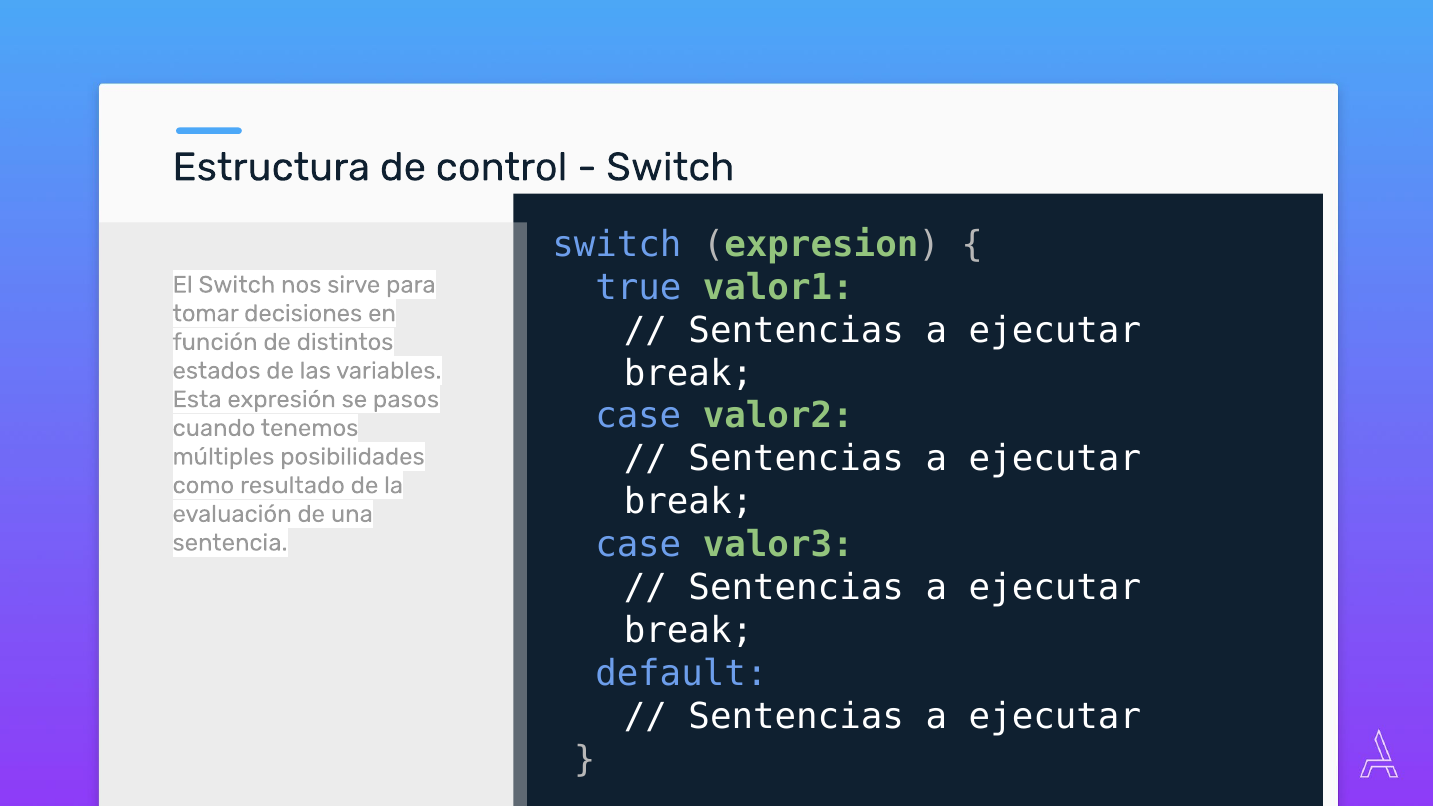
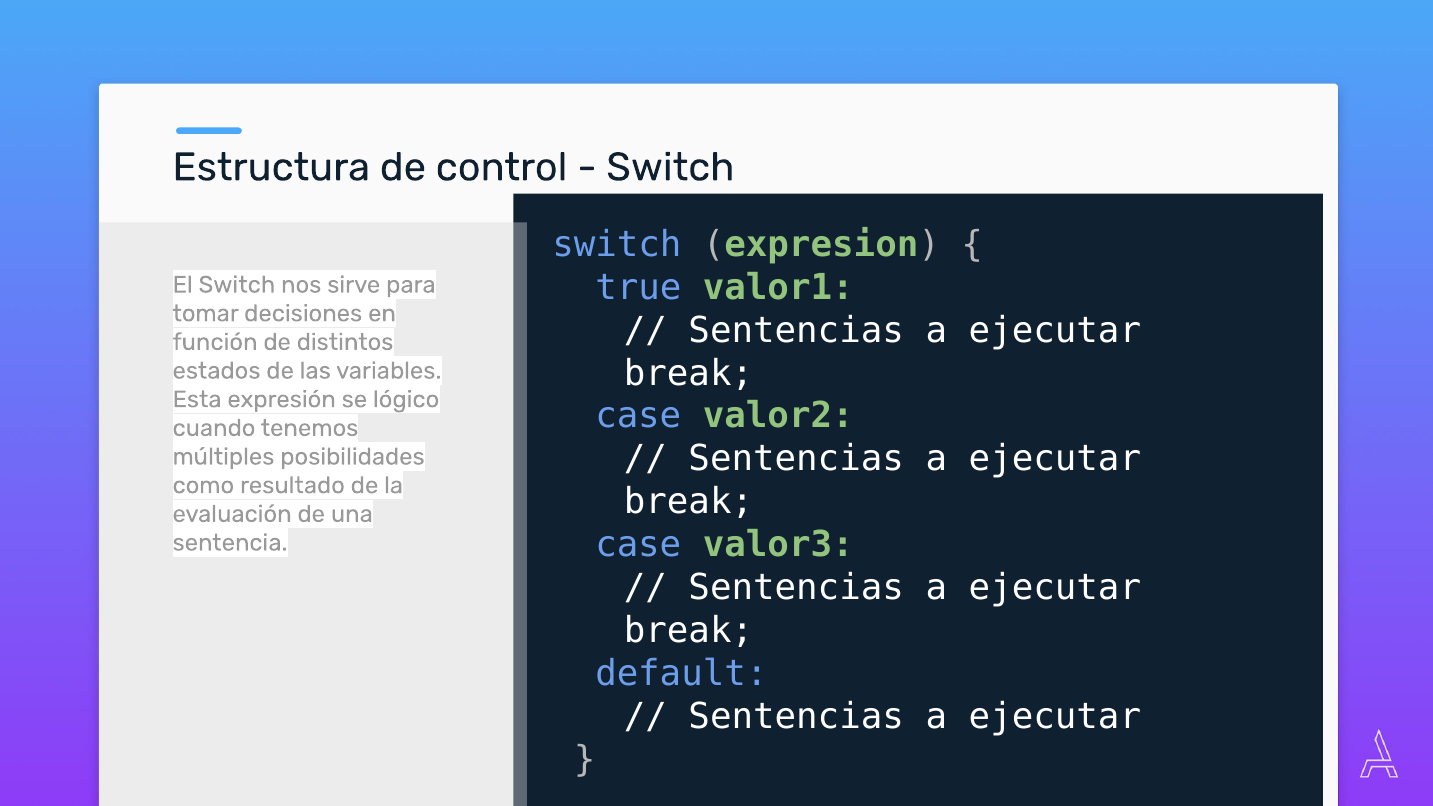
pasos: pasos -> lógico (406, 399)
